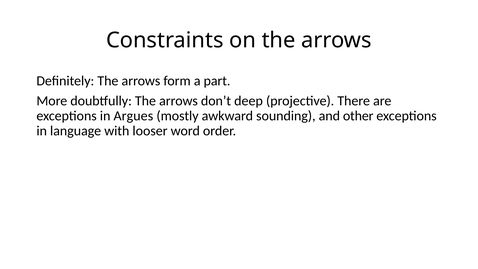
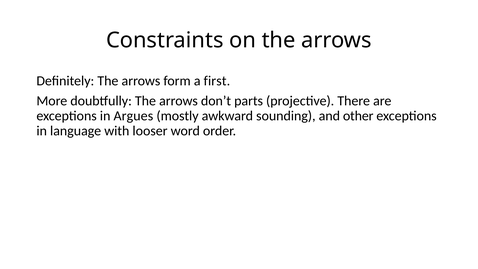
part: part -> first (217, 81)
deep: deep -> parts (249, 101)
